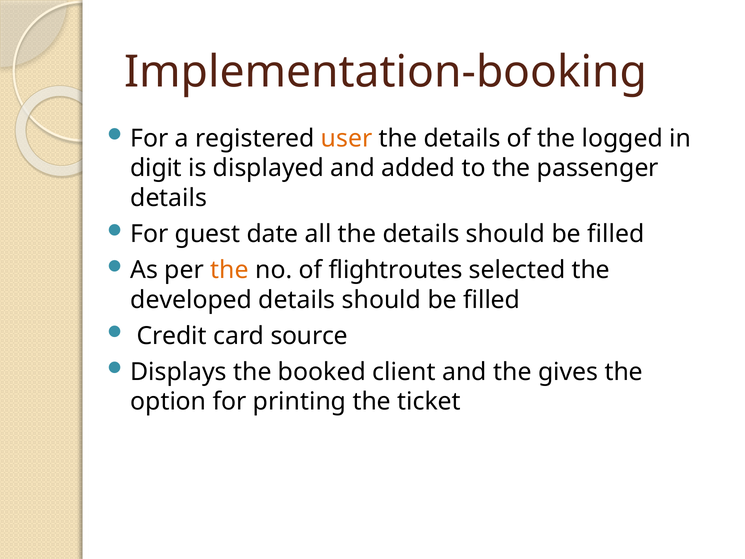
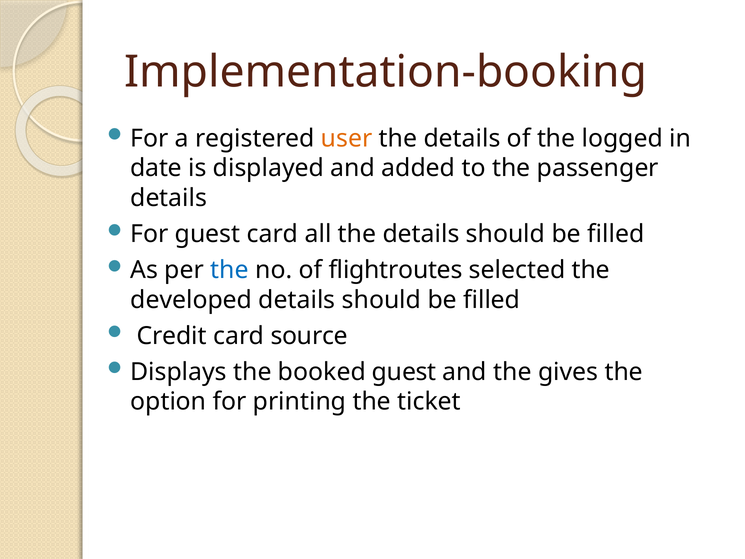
digit: digit -> date (156, 168)
guest date: date -> card (272, 234)
the colour: orange -> blue (230, 270)
booked client: client -> guest (404, 372)
